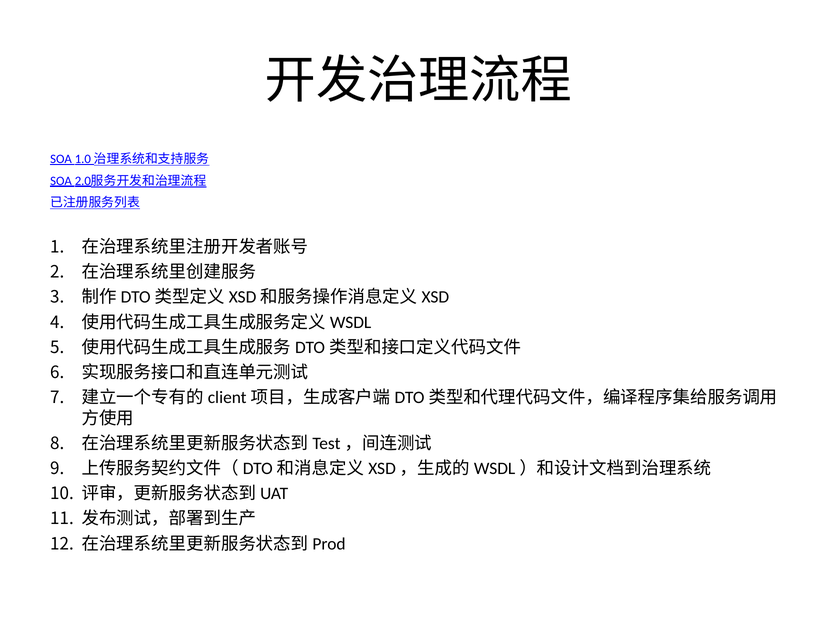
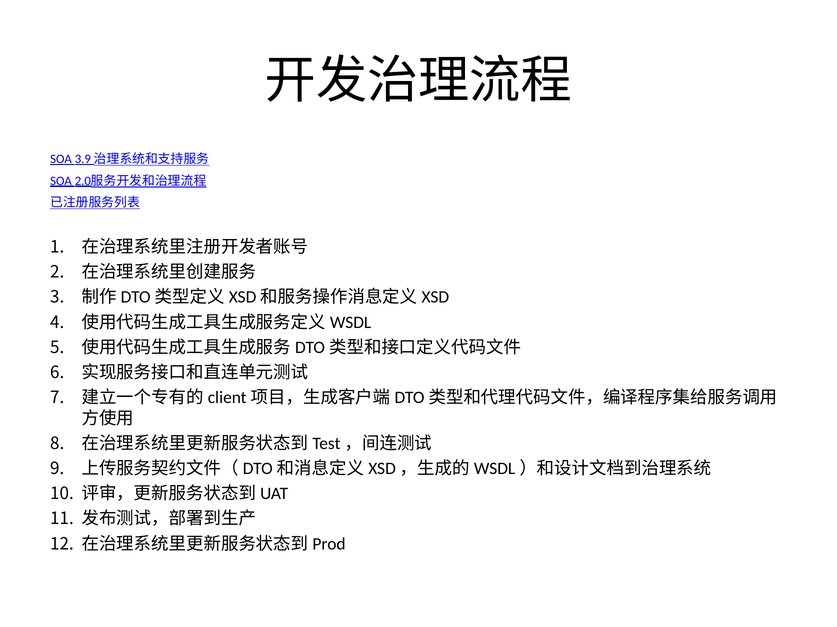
1.0: 1.0 -> 3.9 (83, 159)
